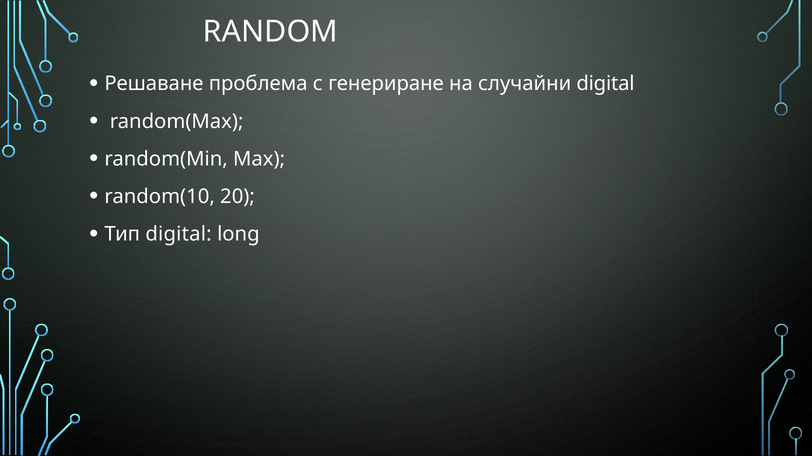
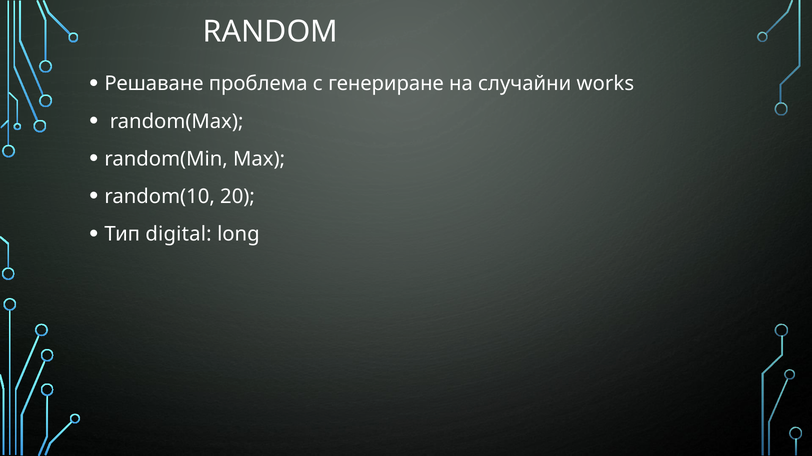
случайни digital: digital -> works (605, 84)
